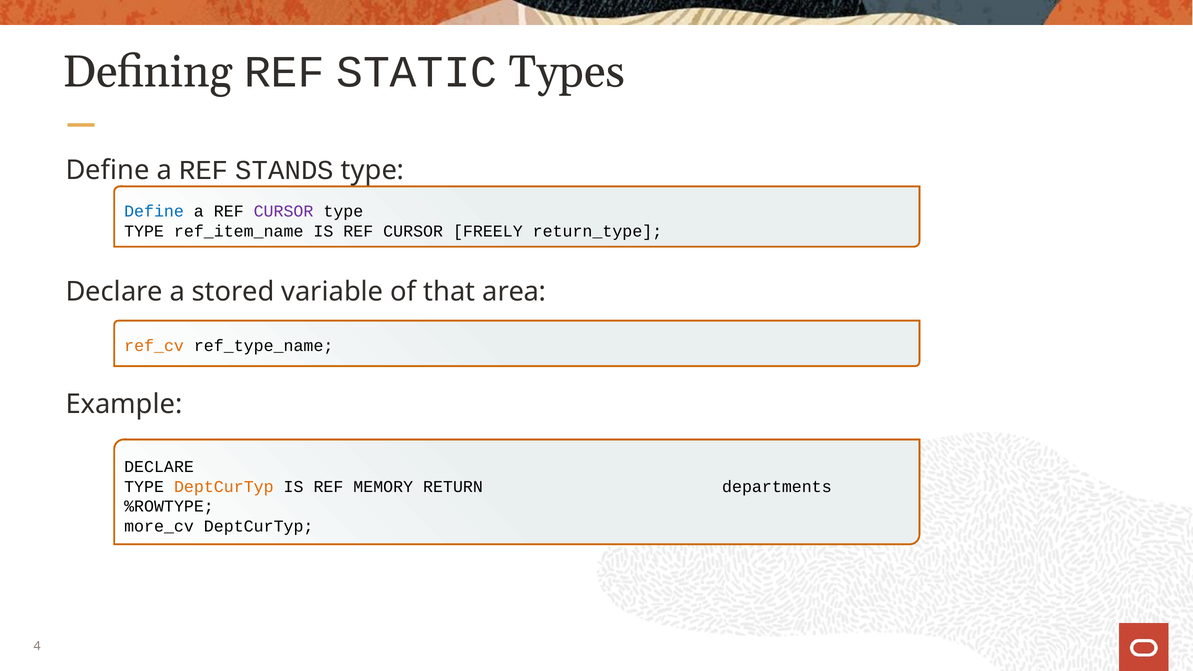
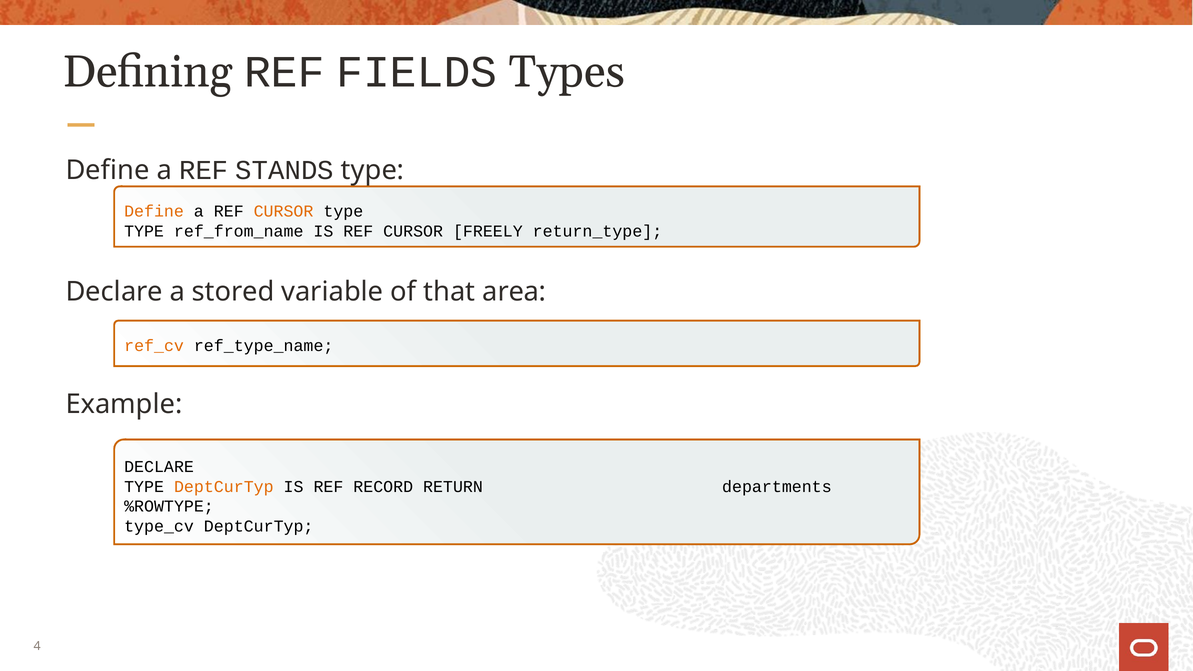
STATIC: STATIC -> FIELDS (417, 72)
Define colour: blue -> orange (154, 211)
CURSOR colour: purple -> orange (284, 211)
ref_item_name: ref_item_name -> ref_from_name (239, 231)
MEMORY: MEMORY -> RECORD (383, 487)
more_cv: more_cv -> type_cv (159, 526)
